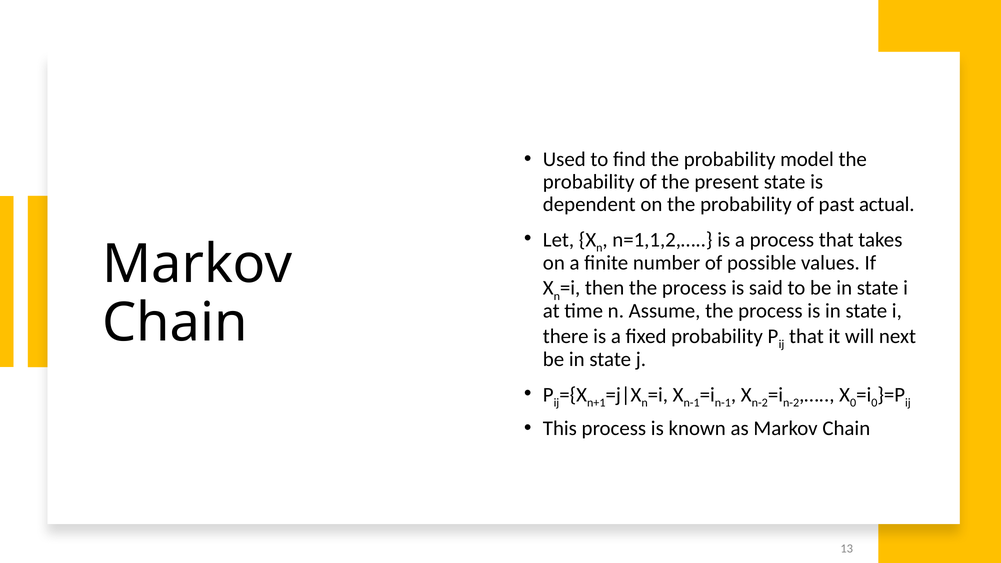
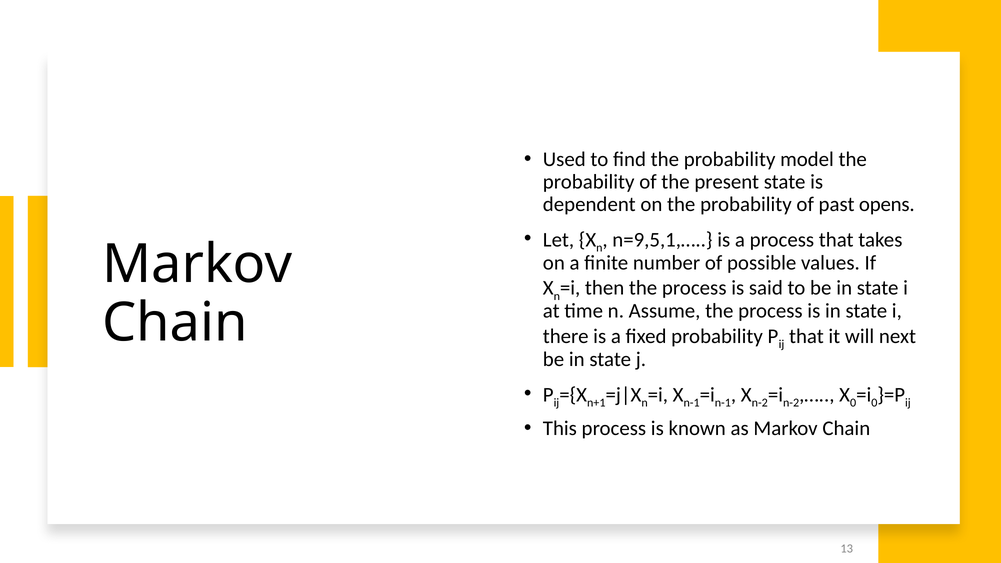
actual: actual -> opens (887, 204)
n=1,1,2,…: n=1,1,2,… -> n=9,5,1,… (662, 240)
